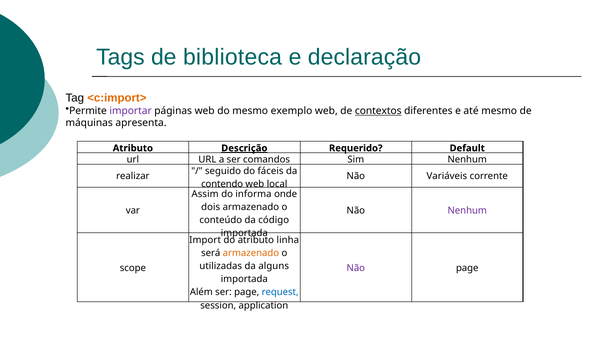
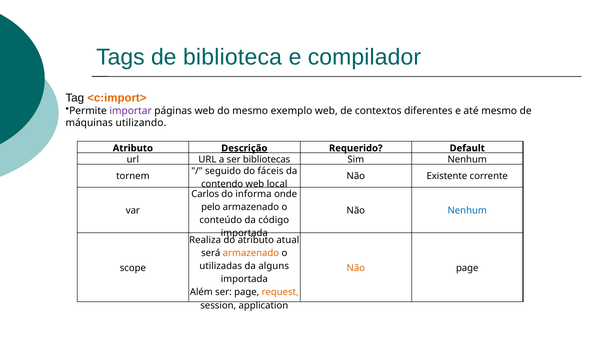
declaração: declaração -> compilador (364, 57)
contextos underline: present -> none (378, 111)
apresenta: apresenta -> utilizando (141, 123)
comandos: comandos -> bibliotecas (267, 160)
realizar: realizar -> tornem (133, 176)
Variáveis: Variáveis -> Existente (447, 176)
Assim: Assim -> Carlos (205, 194)
dois: dois -> pelo (211, 207)
Nenhum colour: purple -> blue (467, 211)
Import: Import -> Realiza (205, 240)
linha: linha -> atual (288, 240)
Não colour: purple -> orange (356, 268)
request colour: blue -> orange (280, 292)
